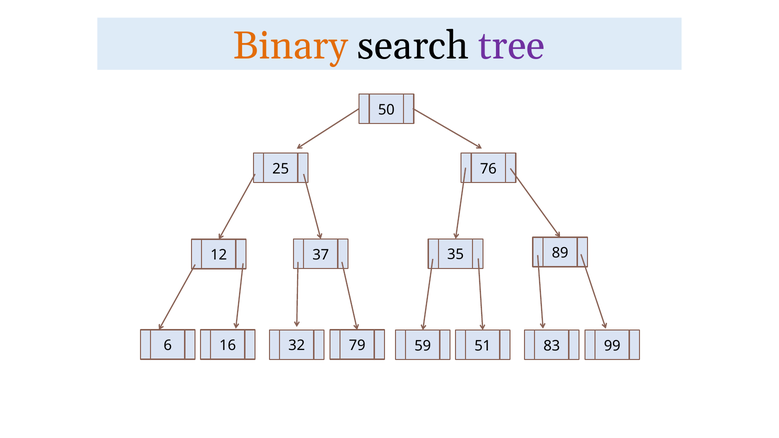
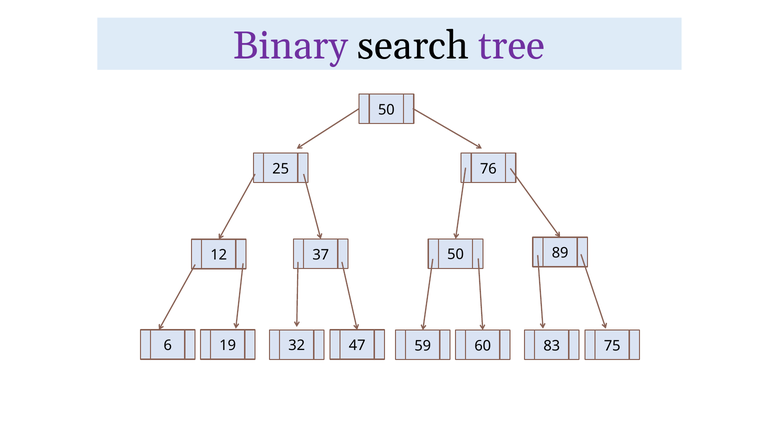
Binary colour: orange -> purple (291, 46)
37 35: 35 -> 50 (456, 255)
16: 16 -> 19 (228, 346)
79: 79 -> 47 (357, 346)
51: 51 -> 60 (483, 346)
99: 99 -> 75 (612, 346)
